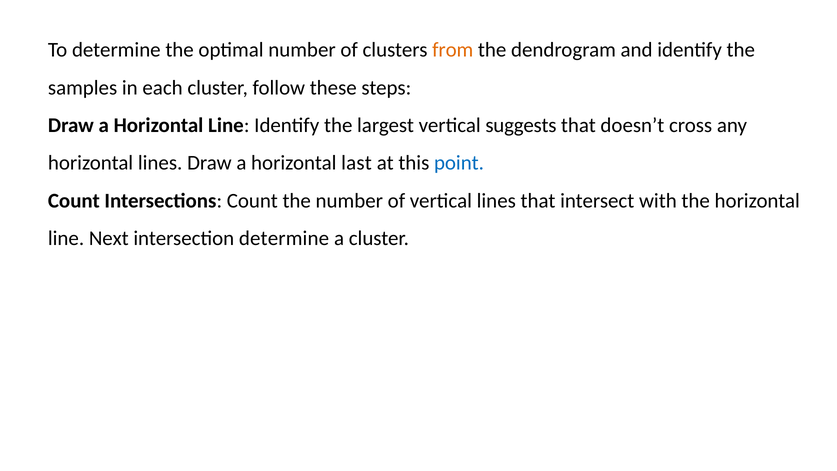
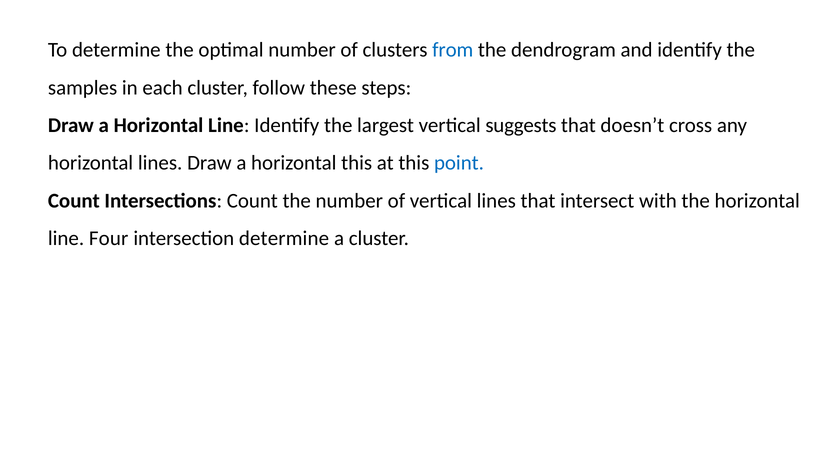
from colour: orange -> blue (453, 50)
horizontal last: last -> this (357, 163)
Next: Next -> Four (109, 238)
